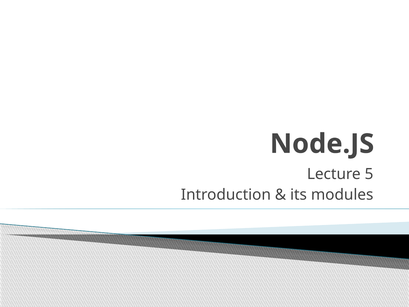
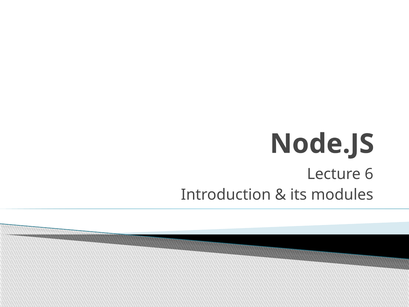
5: 5 -> 6 (369, 174)
